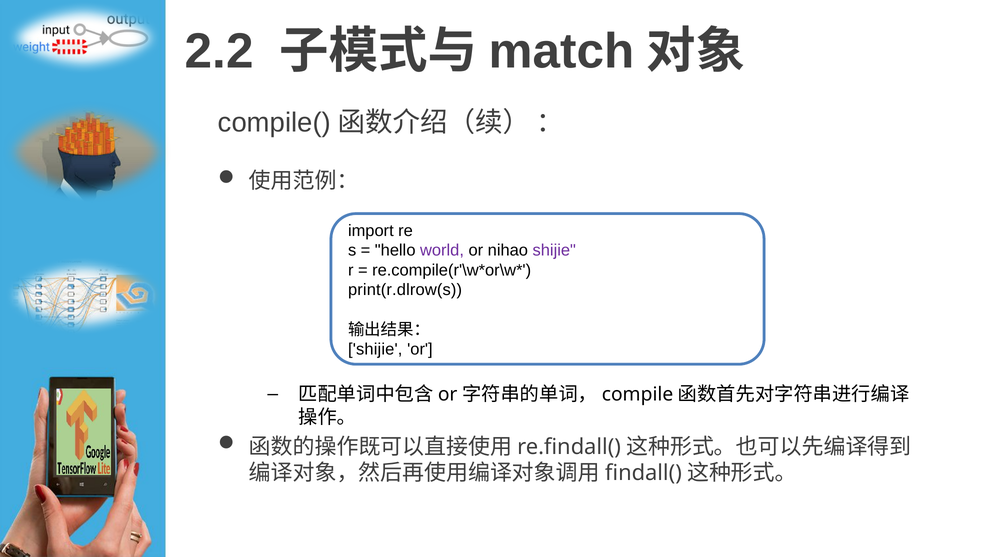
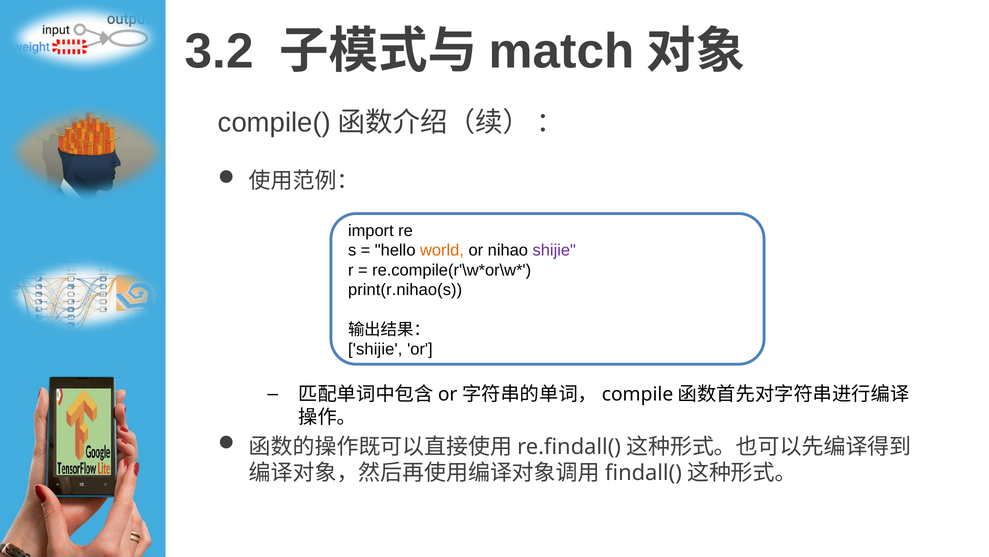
2.2: 2.2 -> 3.2 (219, 51)
world colour: purple -> orange (442, 250)
print(r.dlrow(s: print(r.dlrow(s -> print(r.nihao(s (405, 290)
